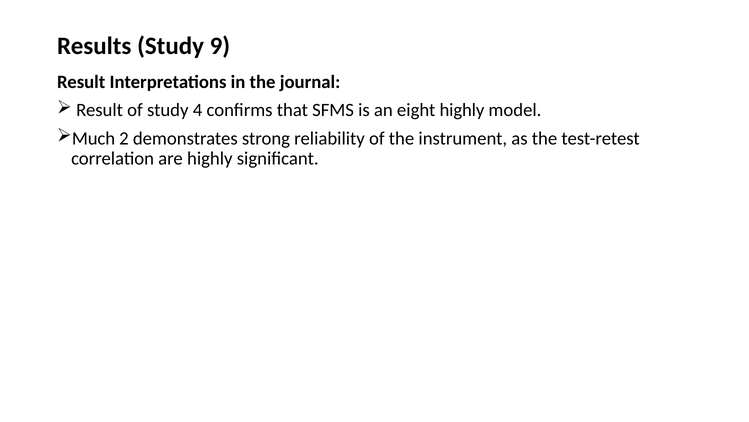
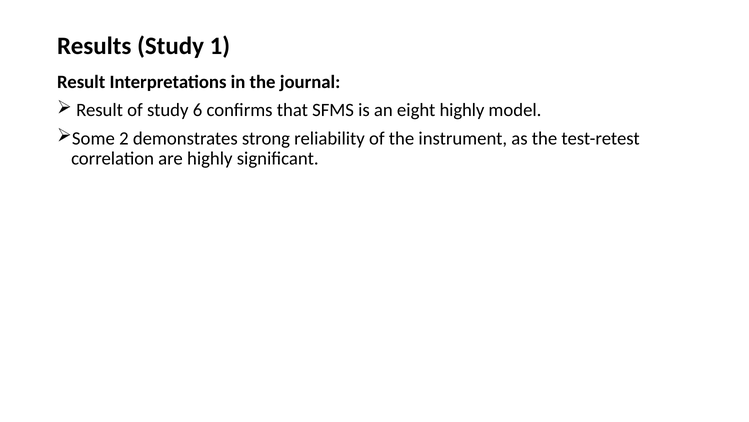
9: 9 -> 1 (220, 46)
4: 4 -> 6 (198, 110)
Much: Much -> Some (93, 138)
